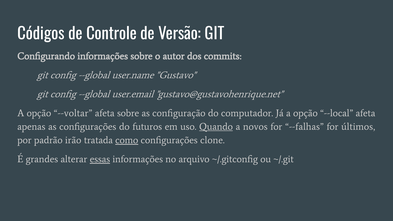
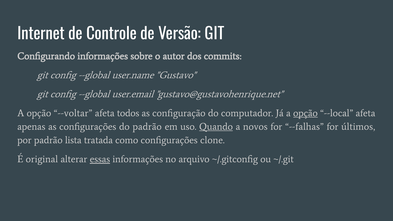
Códigos: Códigos -> Internet (41, 34)
afeta sobre: sobre -> todos (128, 113)
opção underline: none -> present (305, 113)
do futuros: futuros -> padrão (147, 127)
irão: irão -> lista (73, 140)
como underline: present -> none (127, 140)
grandes: grandes -> original (42, 159)
